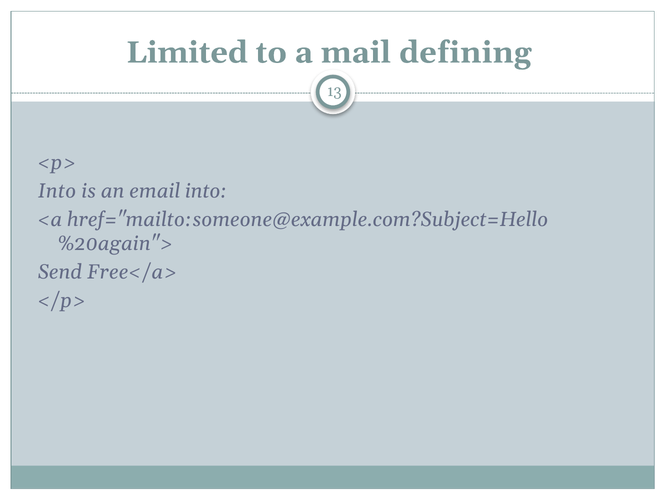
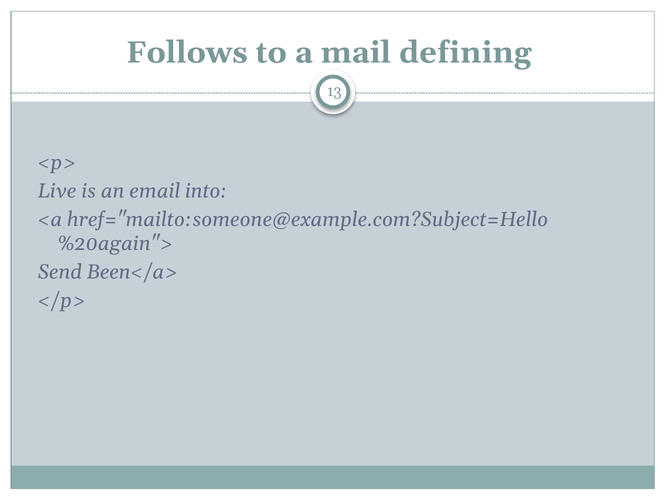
Limited: Limited -> Follows (187, 52)
Into: Into -> Live (57, 191)
Free</a>: Free</a> -> Been</a> (132, 272)
